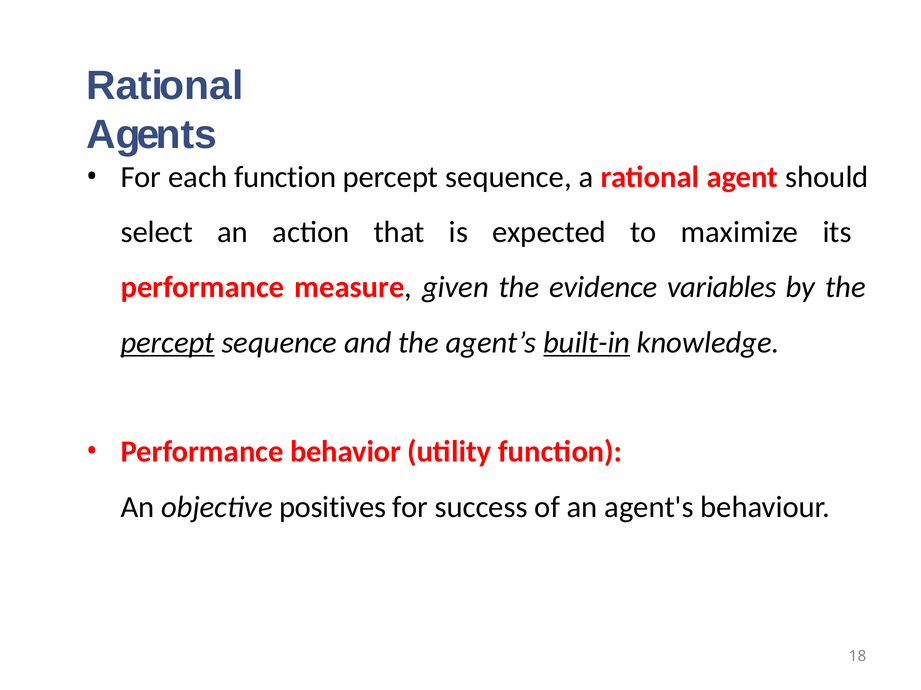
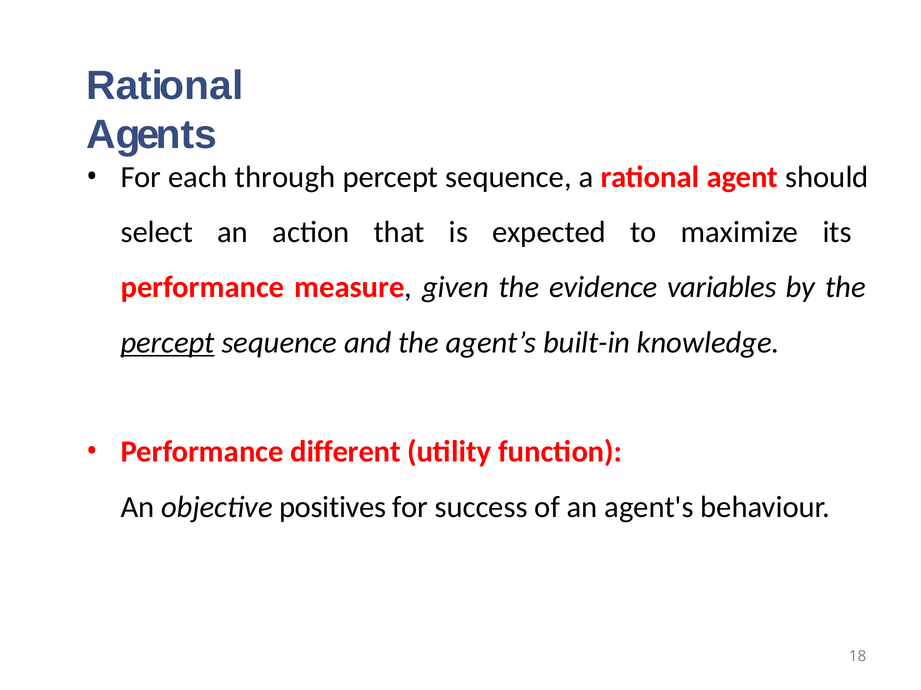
each function: function -> through (285, 177)
built-in underline: present -> none (587, 343)
behavior: behavior -> different (346, 452)
